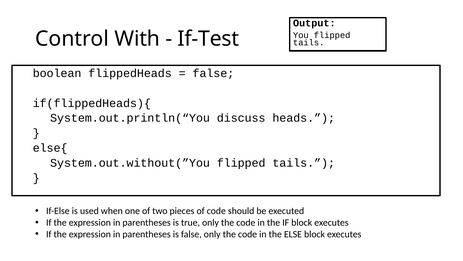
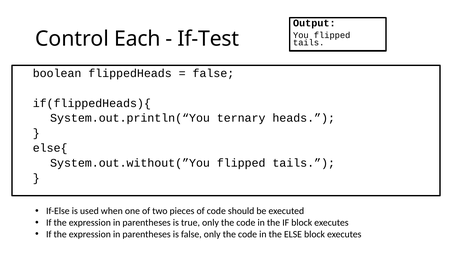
With: With -> Each (137, 39)
discuss: discuss -> ternary (241, 118)
